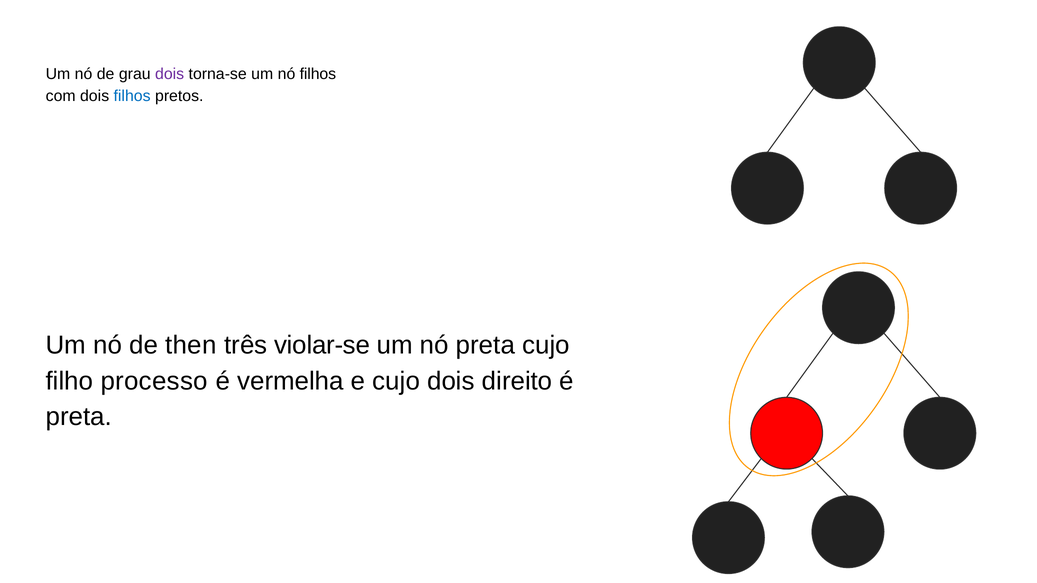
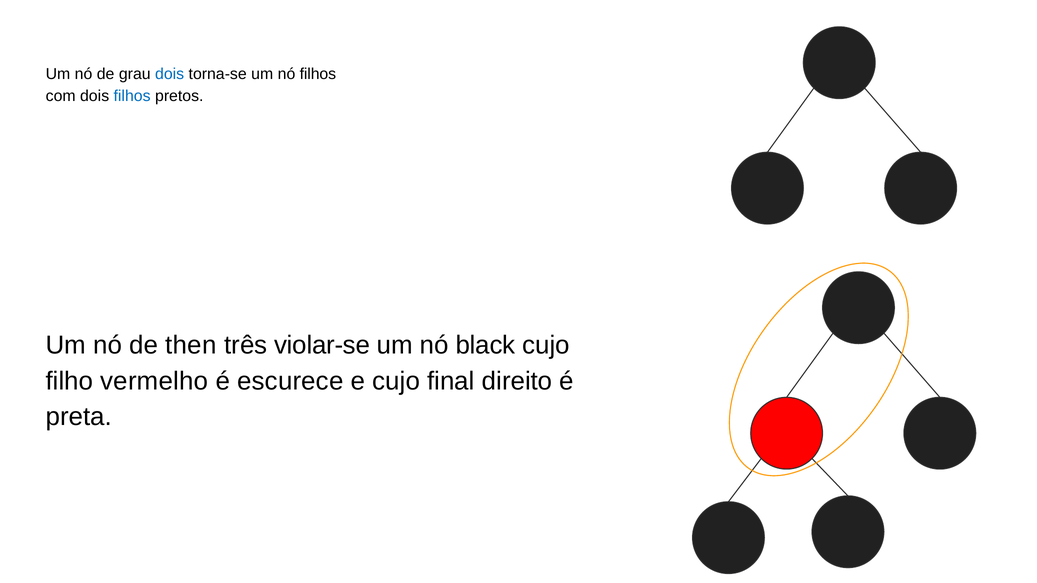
dois colour: purple -> blue (170, 74)
nó preta: preta -> black (486, 346)
processo: processo -> vermelho (154, 381)
vermelha: vermelha -> escurece (290, 381)
cujo dois: dois -> final (451, 381)
